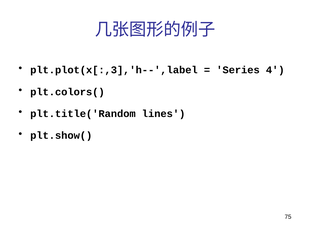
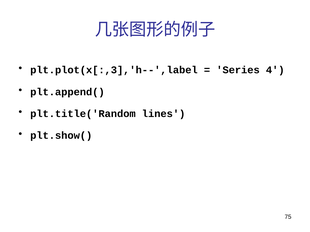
plt.colors(: plt.colors( -> plt.append( (67, 92)
